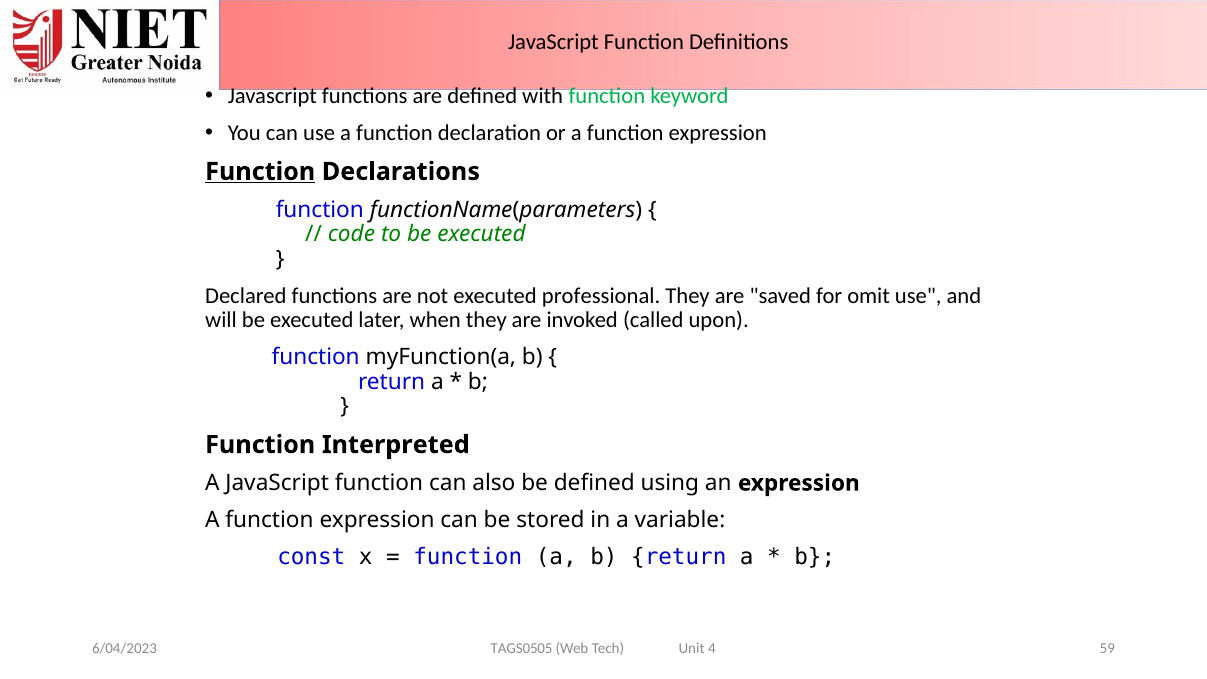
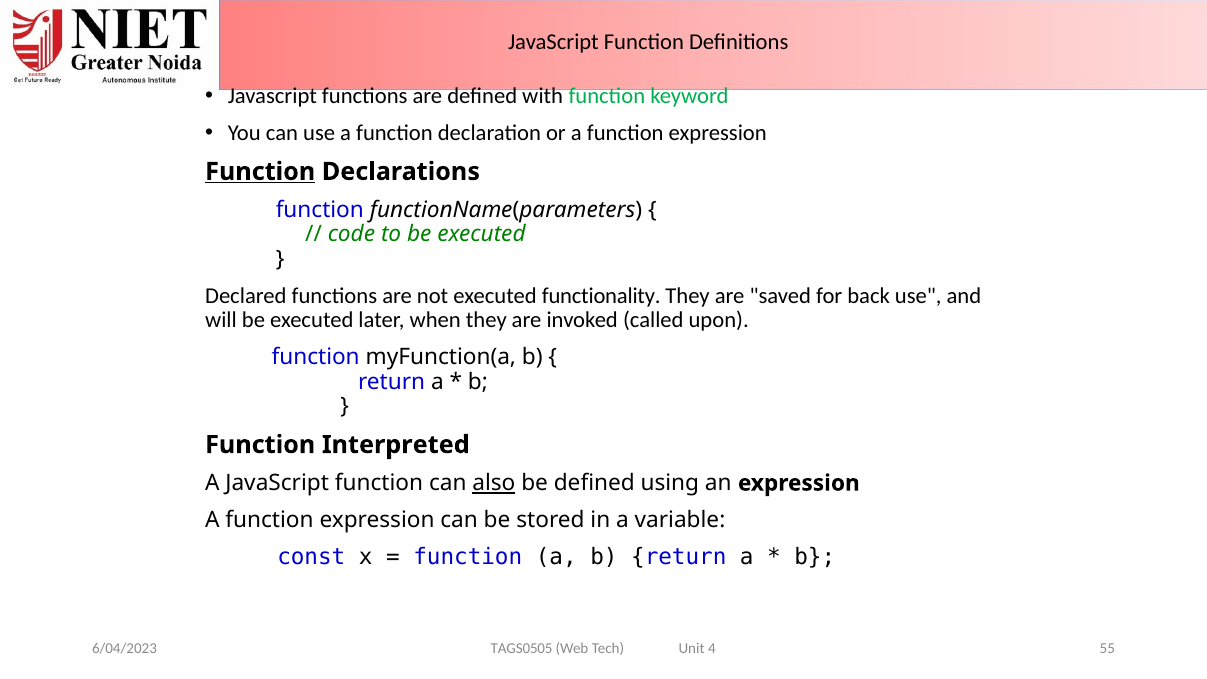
professional: professional -> functionality (601, 296)
omit: omit -> back (869, 296)
also underline: none -> present (494, 483)
59: 59 -> 55 (1107, 648)
